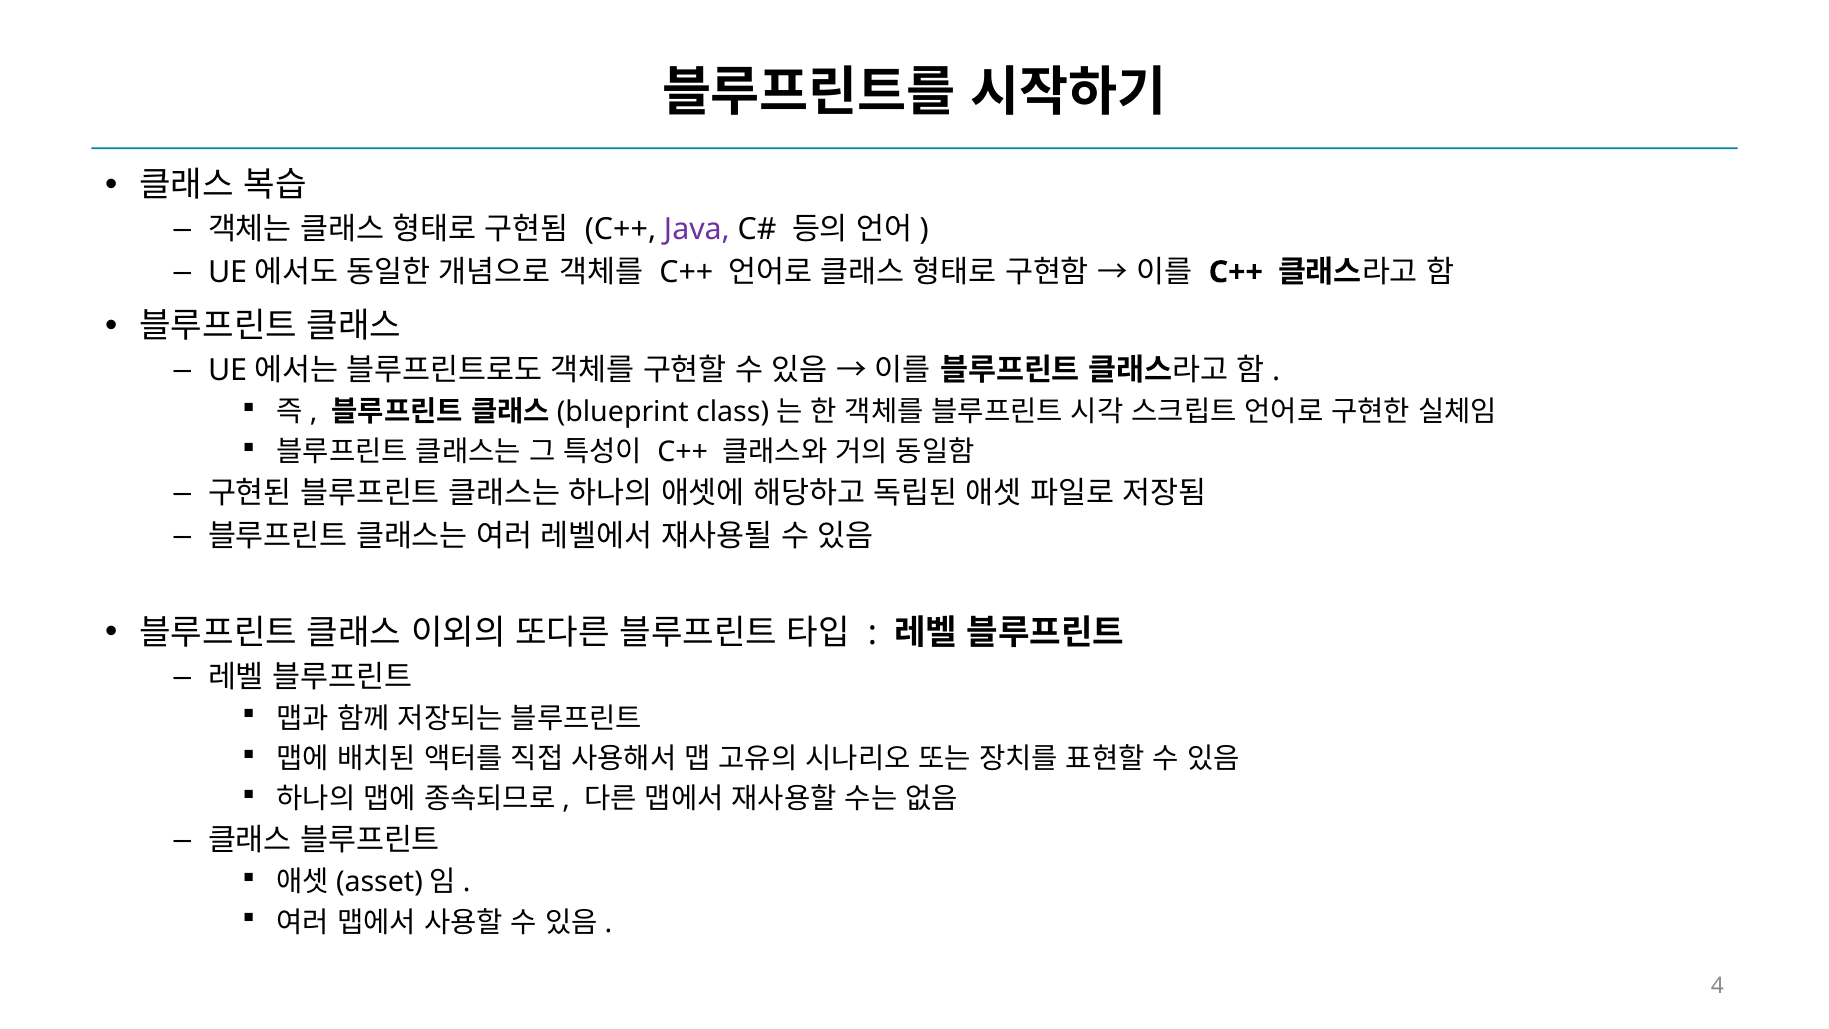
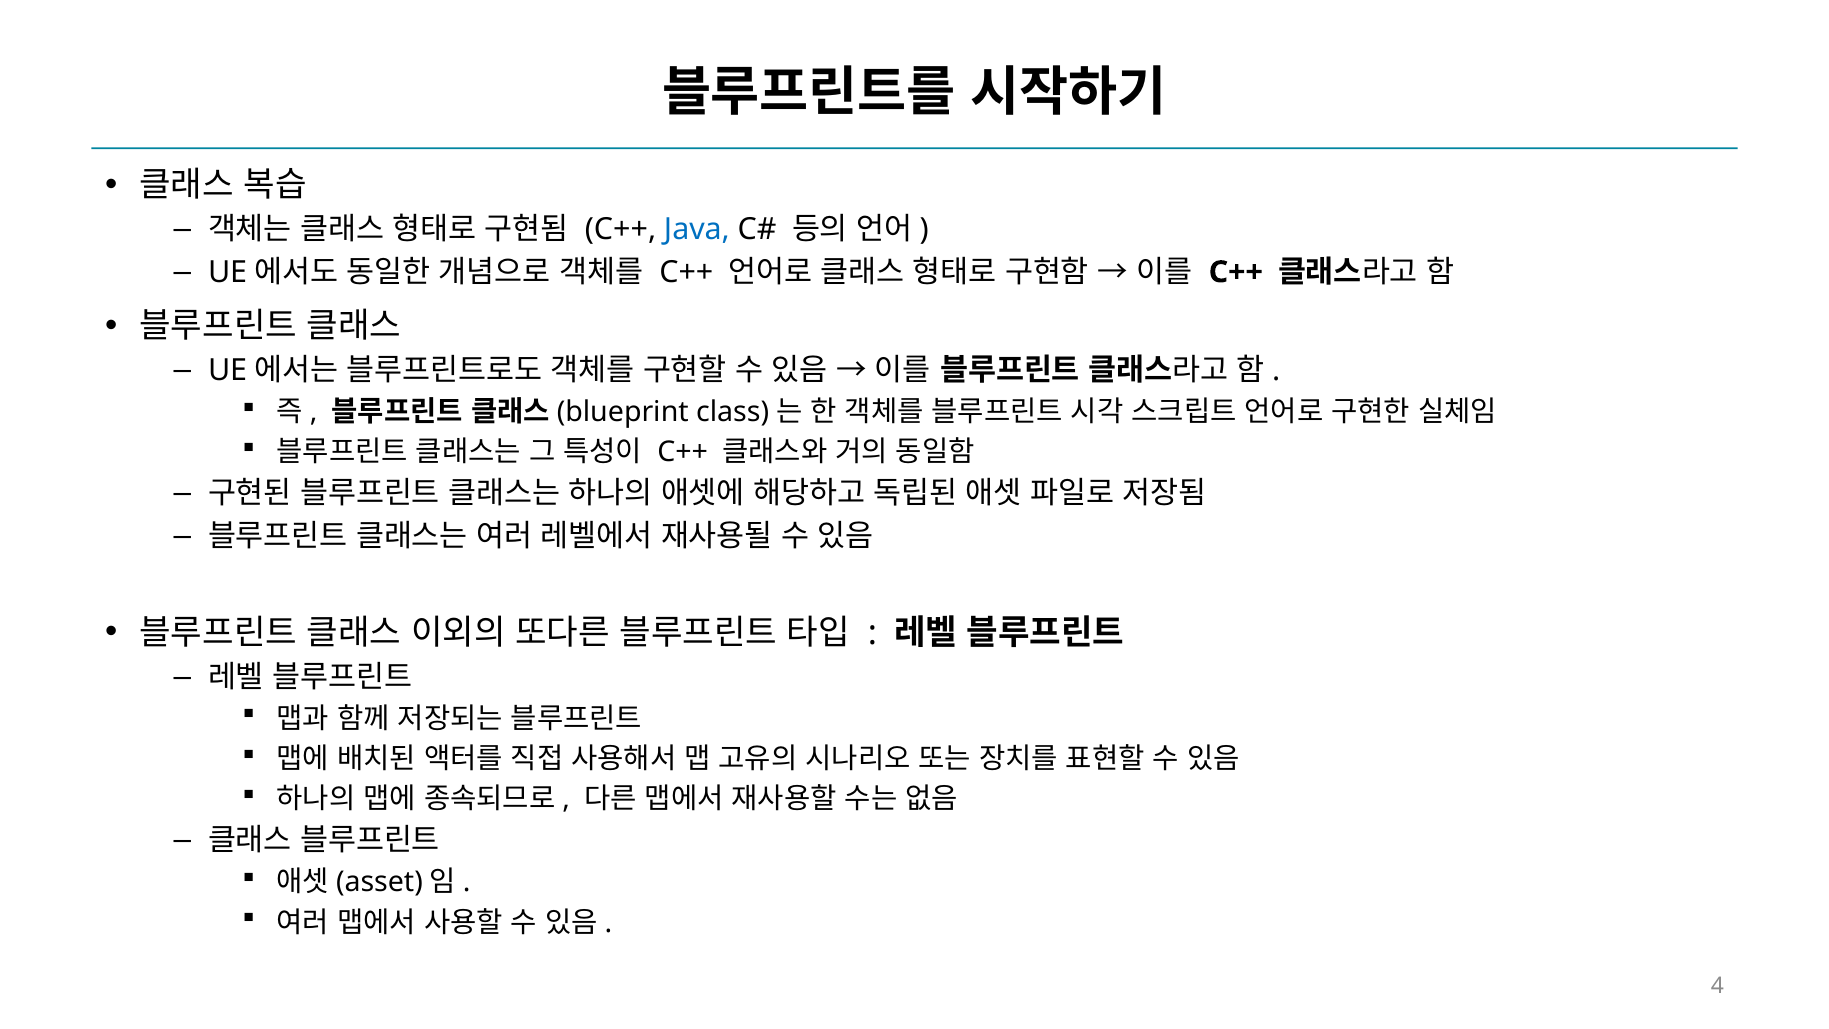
Java colour: purple -> blue (697, 230)
